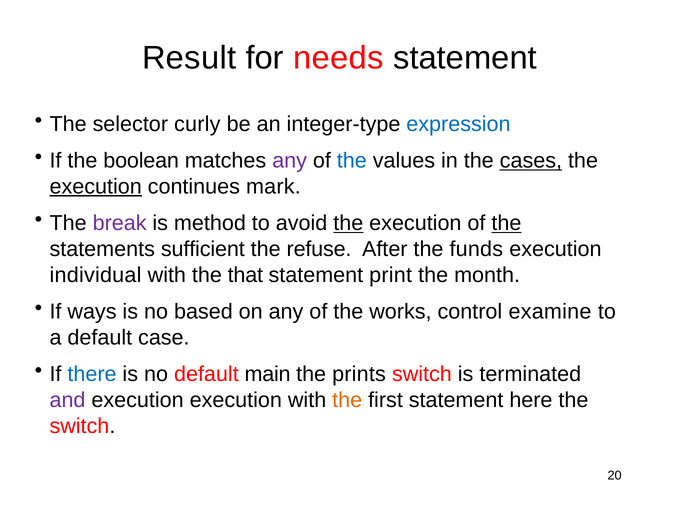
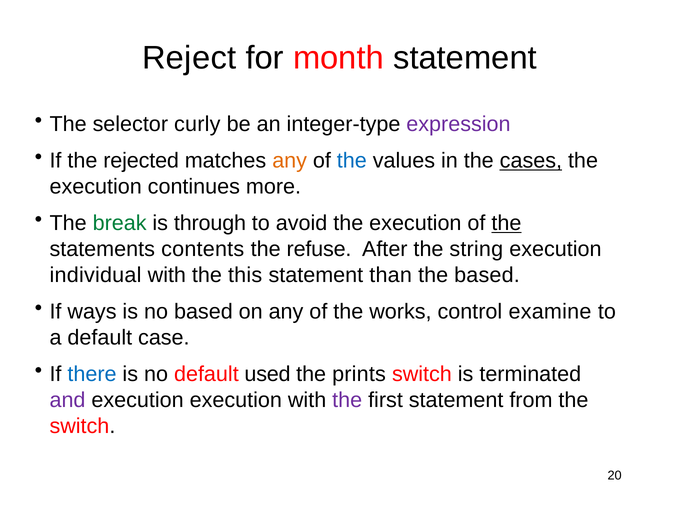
Result: Result -> Reject (189, 58)
needs: needs -> month (338, 58)
expression colour: blue -> purple (458, 124)
boolean: boolean -> rejected (141, 161)
any colour: purple -> orange (290, 161)
execution underline: present -> none (96, 187)
mark: mark -> more (274, 187)
break colour: purple -> green (120, 223)
method: method -> through (210, 223)
the underline: present -> none (348, 223)
sufficient: sufficient -> contents (203, 249)
funds: funds -> string (476, 249)
that: that -> this (245, 275)
print: print -> than (391, 275)
the month: month -> based (487, 275)
main: main -> used (268, 374)
the colour: orange -> purple (347, 400)
here: here -> from (531, 400)
